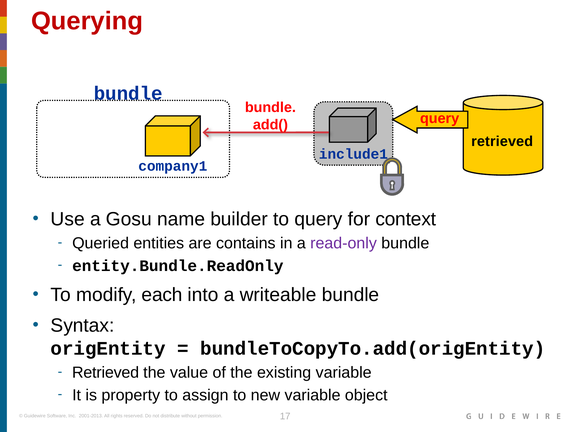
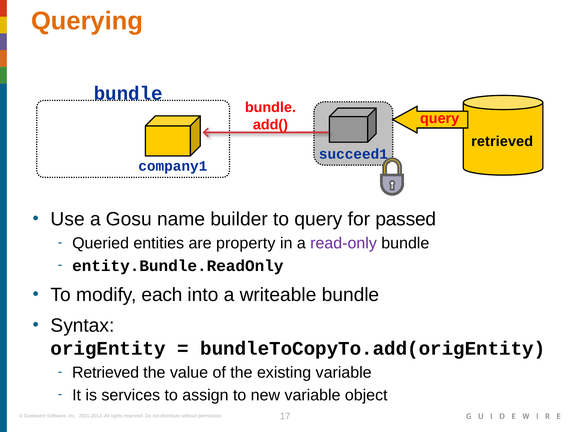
Querying colour: red -> orange (87, 21)
include1: include1 -> succeed1 (353, 154)
context: context -> passed (406, 219)
contains: contains -> property (246, 243)
property: property -> services (131, 394)
